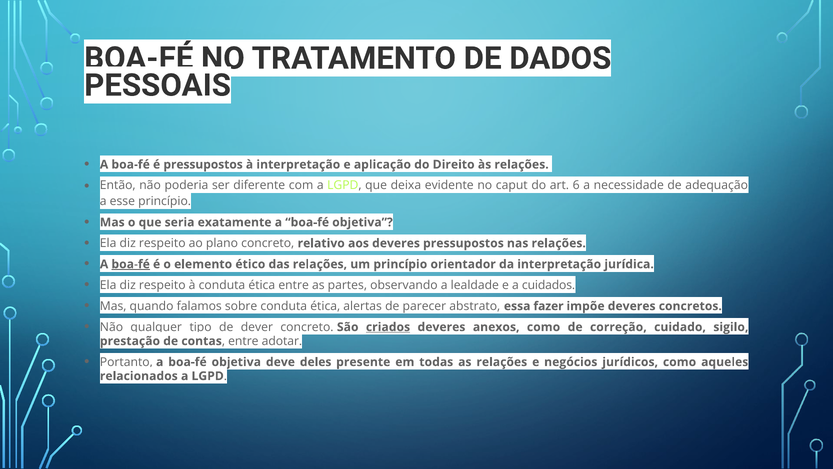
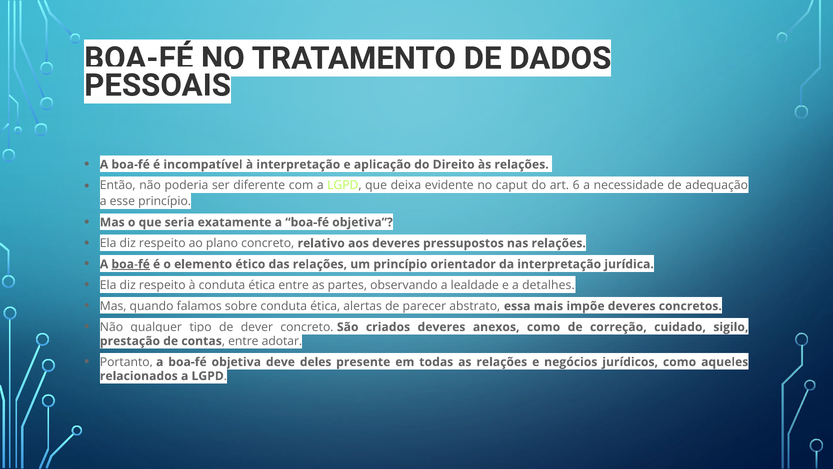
é pressupostos: pressupostos -> incompatível (203, 164)
cuidados: cuidados -> detalhes (548, 285)
fazer: fazer -> mais (548, 306)
criados underline: present -> none (388, 327)
